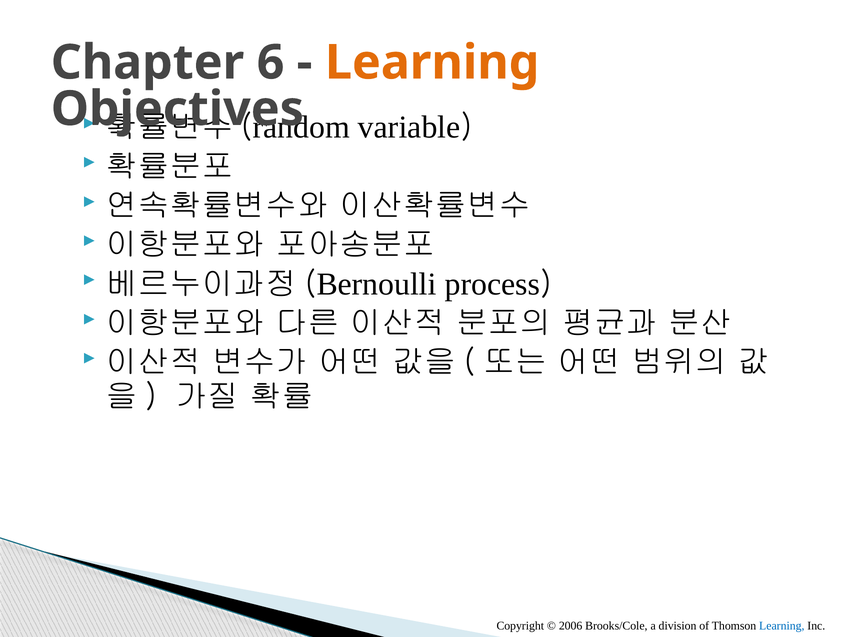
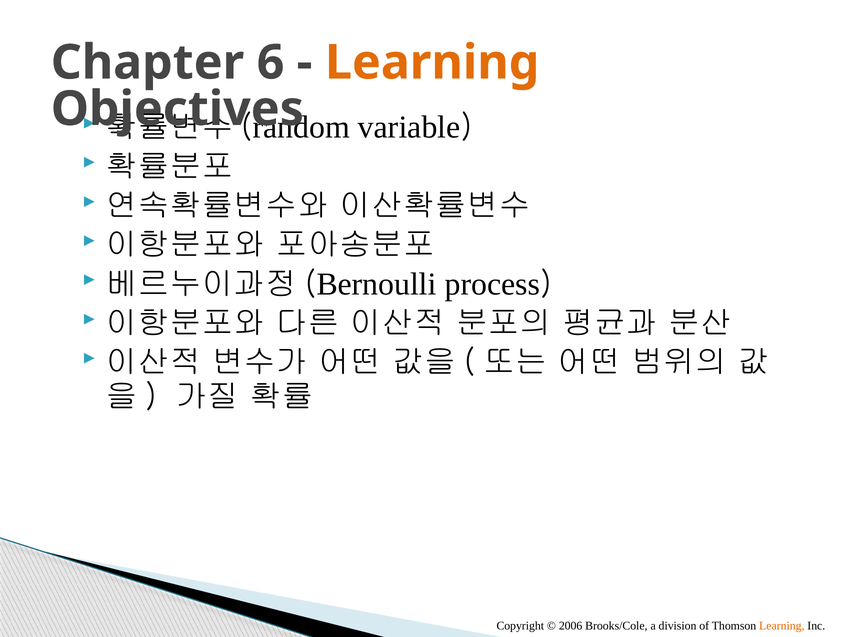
Learning colour: blue -> orange (782, 626)
